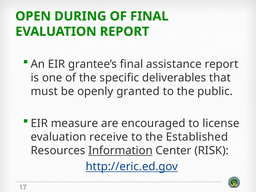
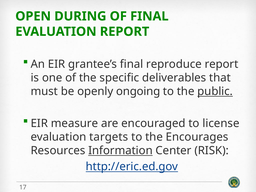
assistance: assistance -> reproduce (174, 64)
granted: granted -> ongoing (138, 91)
public underline: none -> present (215, 91)
receive: receive -> targets (109, 137)
Established: Established -> Encourages (197, 137)
